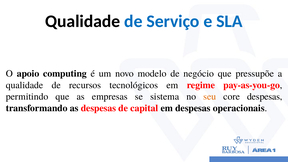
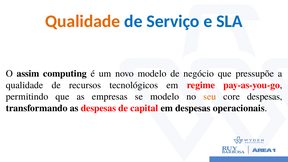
Qualidade colour: black -> orange (83, 21)
apoio: apoio -> assim (28, 74)
se sistema: sistema -> modelo (165, 97)
